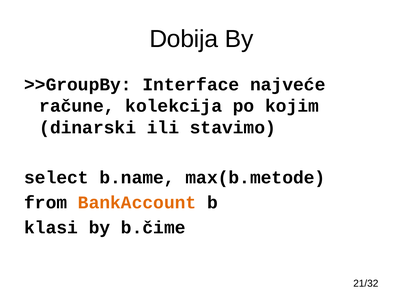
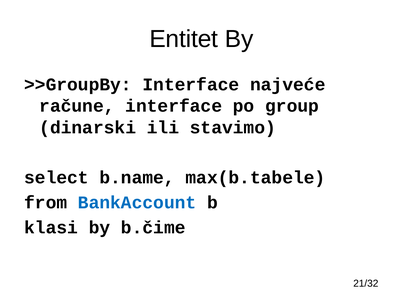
Dobija: Dobija -> Entitet (184, 39)
račune kolekcija: kolekcija -> interface (174, 106)
kojim: kojim -> group (292, 106)
max(b.metode: max(b.metode -> max(b.tabele (255, 178)
BankAccount colour: orange -> blue (137, 203)
